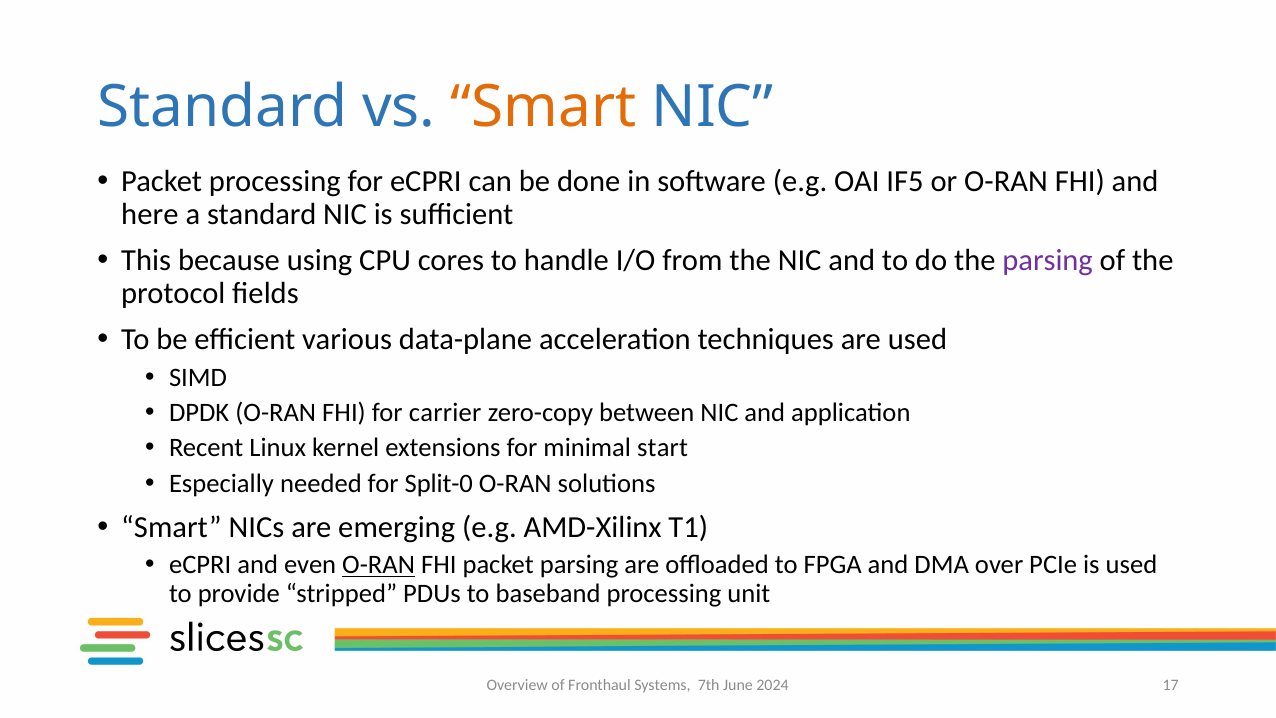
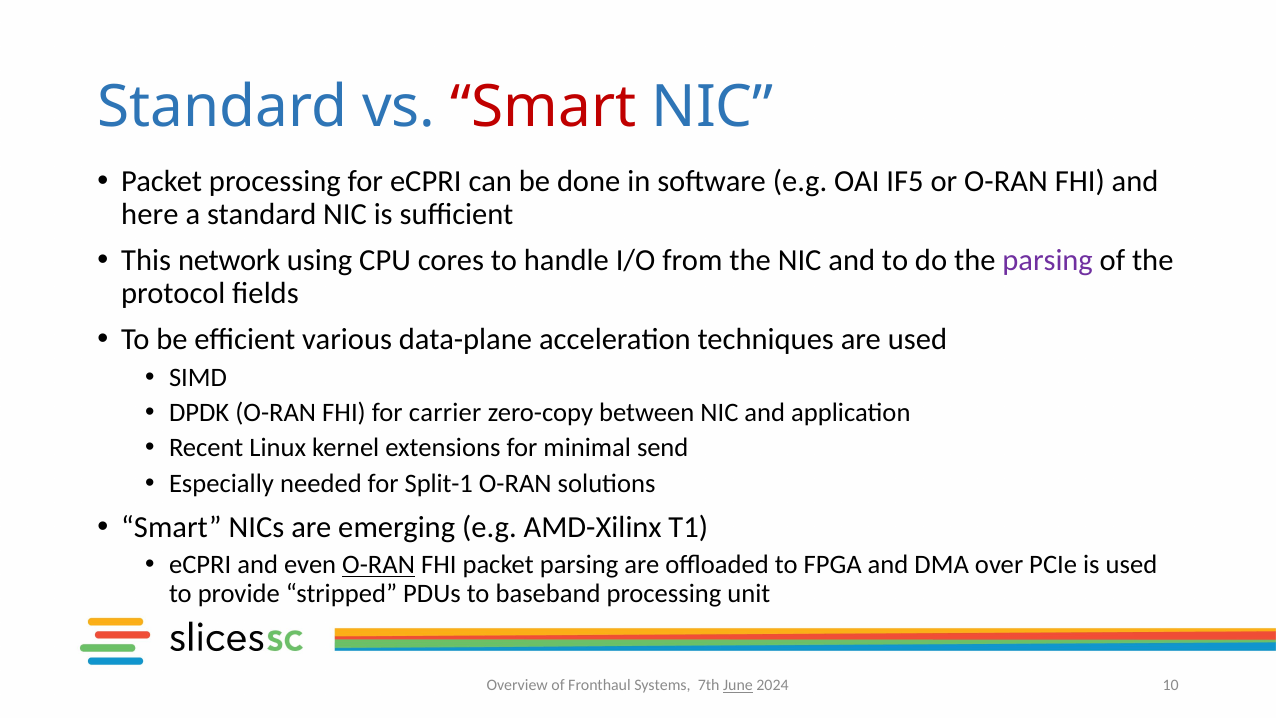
Smart colour: orange -> red (544, 107)
because: because -> network (229, 260)
start: start -> send (663, 448)
Split-0: Split-0 -> Split-1 (439, 483)
June underline: none -> present (738, 685)
17: 17 -> 10 (1171, 685)
